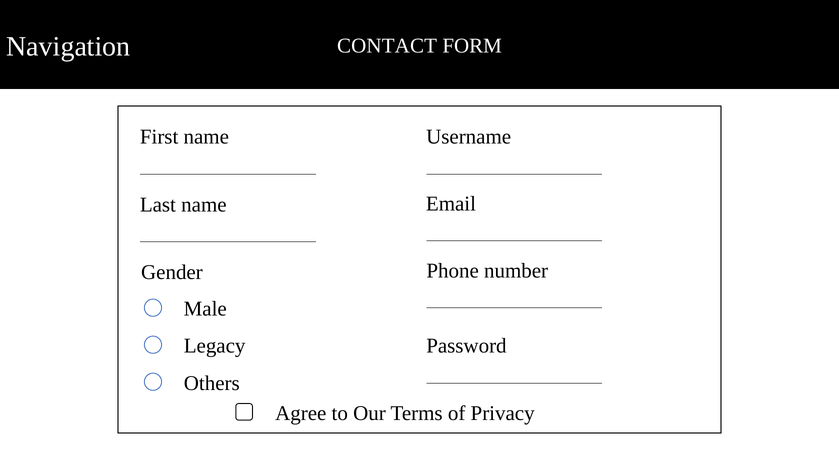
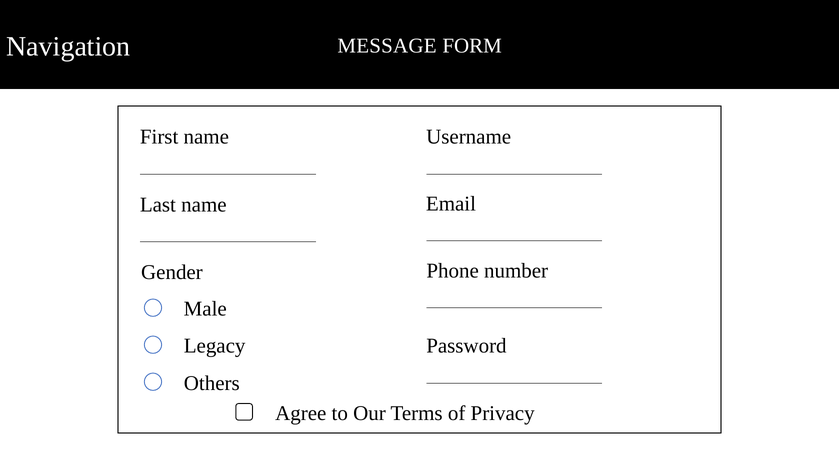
CONTACT: CONTACT -> MESSAGE (387, 46)
